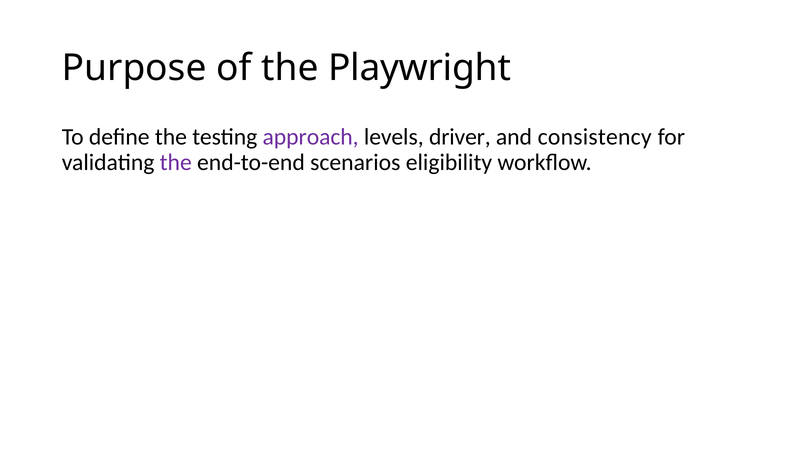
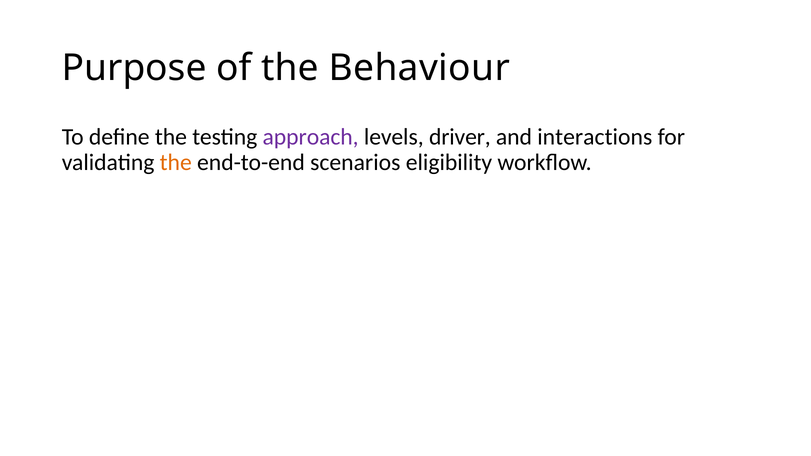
Playwright: Playwright -> Behaviour (419, 68)
consistency: consistency -> interactions (595, 137)
the colour: purple -> orange (176, 163)
